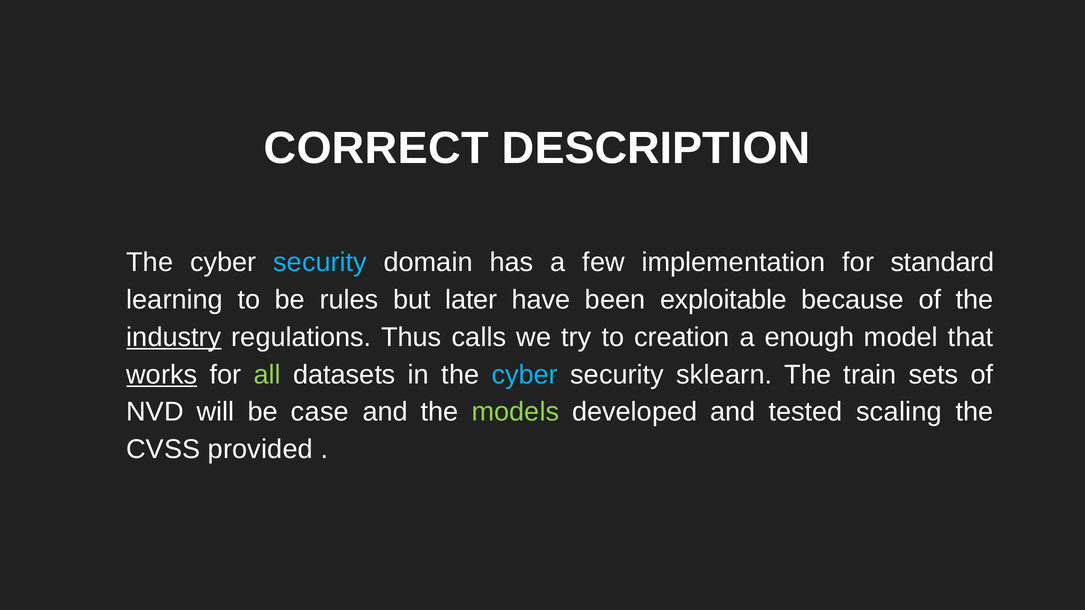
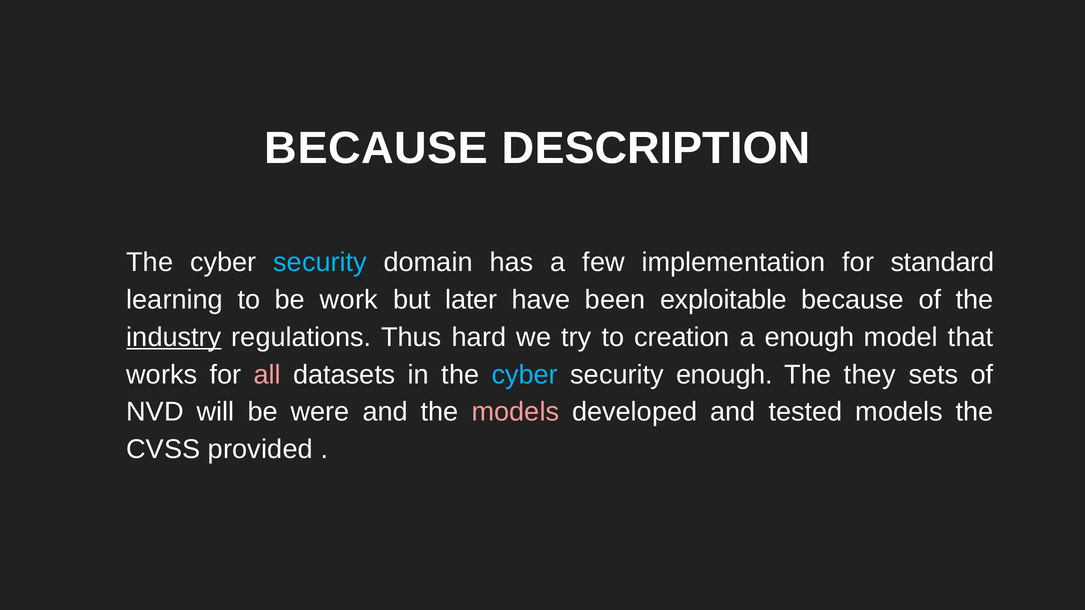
CORRECT: CORRECT -> BECAUSE (376, 149)
rules: rules -> work (349, 300)
calls: calls -> hard (479, 337)
works underline: present -> none (162, 375)
all colour: light green -> pink (267, 375)
security sklearn: sklearn -> enough (724, 375)
train: train -> they (870, 375)
case: case -> were (320, 412)
models colour: light green -> pink (515, 412)
tested scaling: scaling -> models (899, 412)
